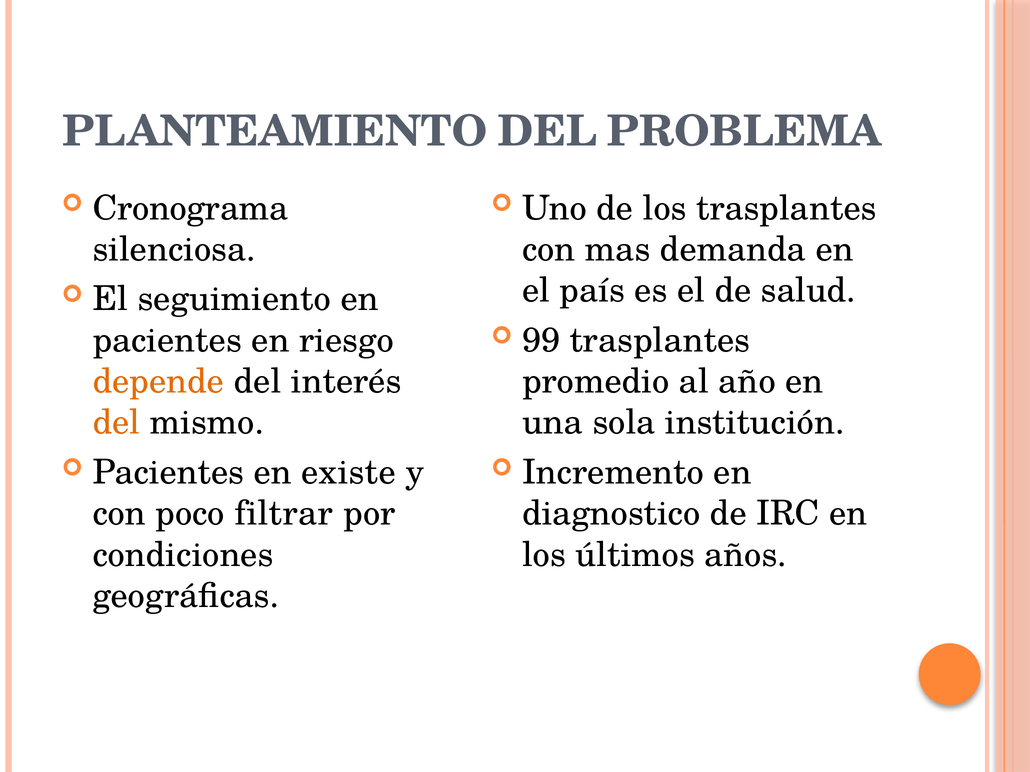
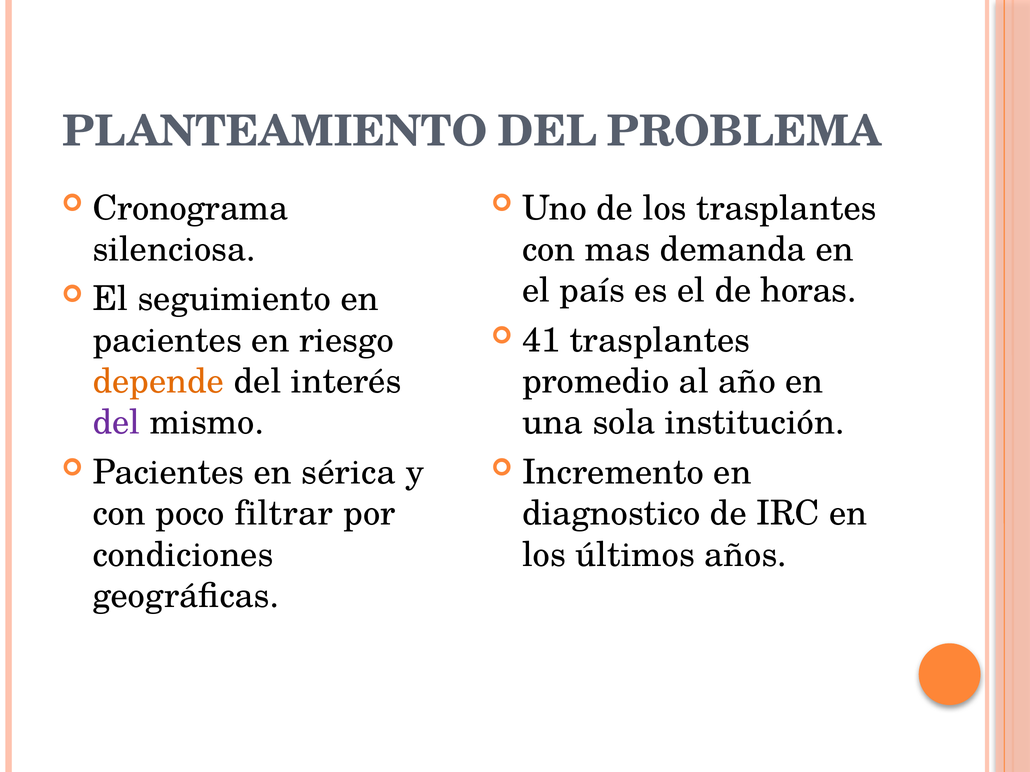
salud: salud -> horas (808, 291)
99: 99 -> 41 (541, 341)
del colour: orange -> purple (116, 423)
existe: existe -> sérica (349, 473)
